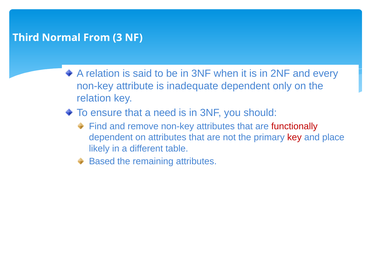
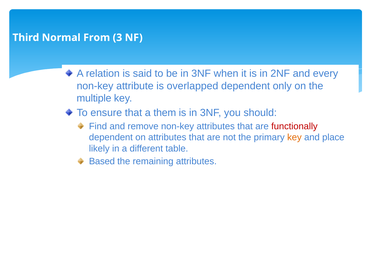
inadequate: inadequate -> overlapped (192, 86)
relation: relation -> multiple (94, 98)
need: need -> them (165, 113)
key colour: red -> orange (294, 137)
